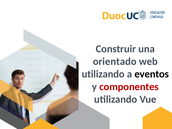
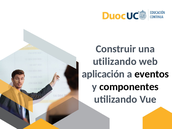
orientado: orientado -> utilizando (115, 61)
utilizando: utilizando -> aplicación (103, 74)
componentes colour: red -> black (129, 87)
